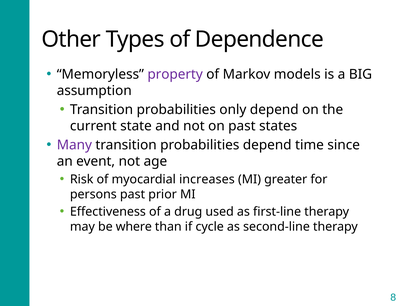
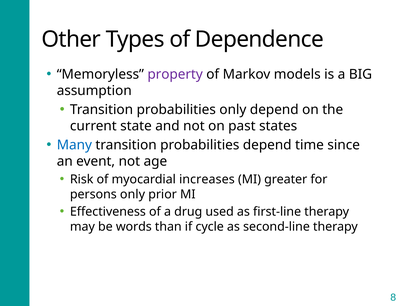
Many colour: purple -> blue (74, 145)
persons past: past -> only (133, 194)
where: where -> words (134, 226)
